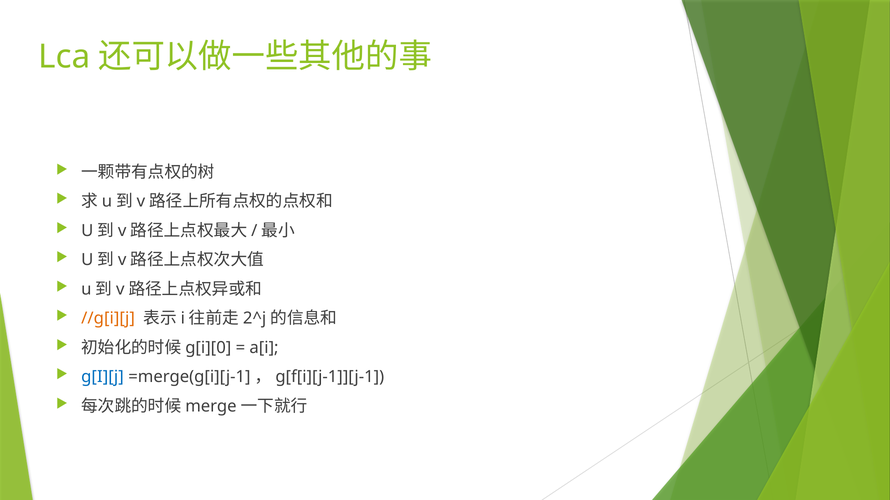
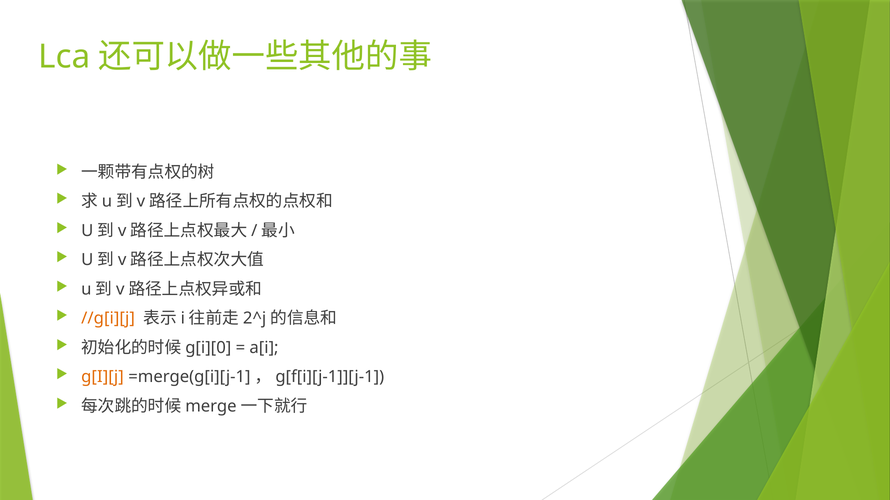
g[I][j colour: blue -> orange (102, 377)
